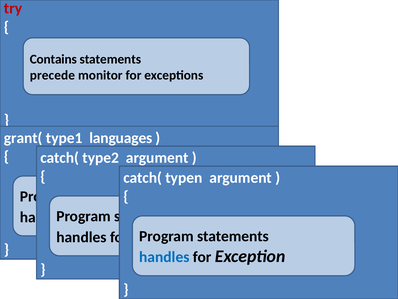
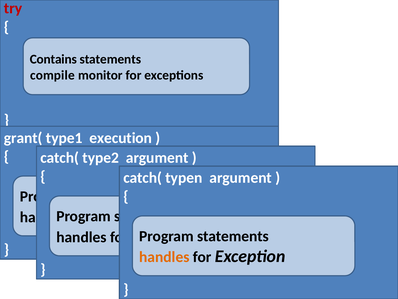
precede: precede -> compile (52, 75)
languages: languages -> execution (121, 138)
handles colour: blue -> orange (164, 257)
